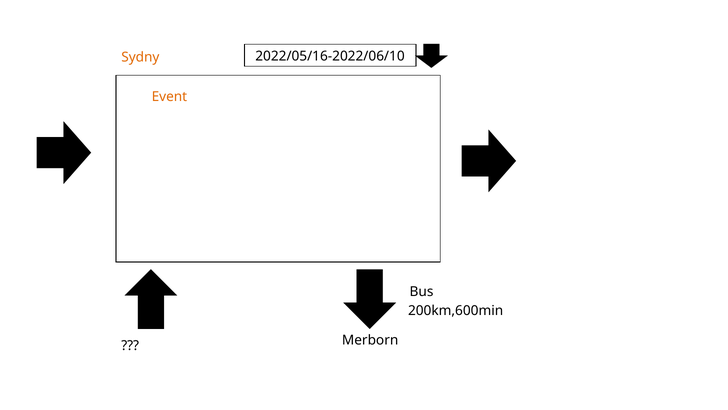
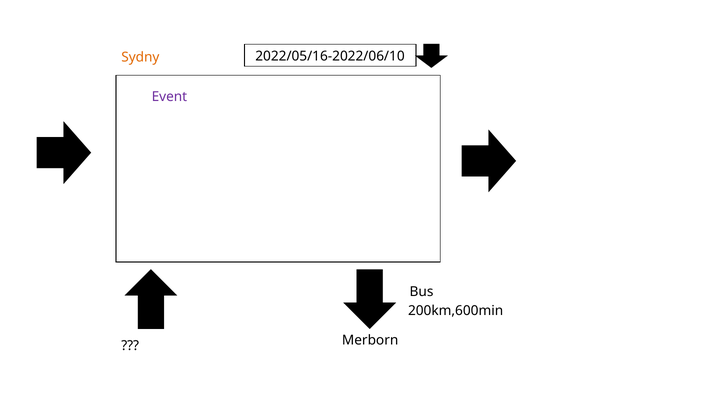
Event colour: orange -> purple (169, 97)
